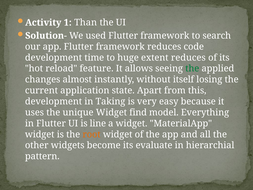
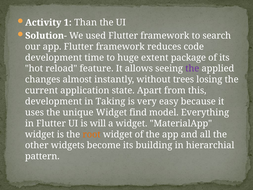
extent reduces: reduces -> package (188, 58)
the colour: green -> purple (192, 68)
itself: itself -> trees (183, 79)
line: line -> will (98, 123)
evaluate: evaluate -> building (154, 145)
